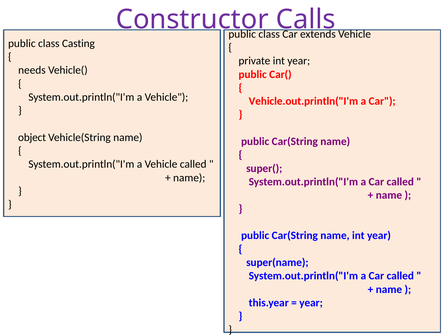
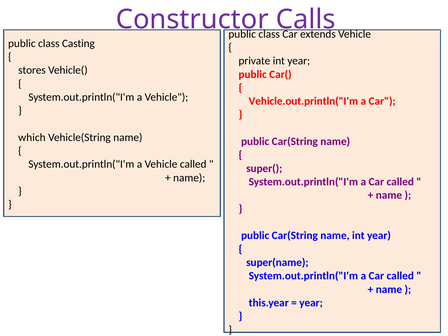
needs: needs -> stores (32, 70)
object: object -> which (32, 137)
